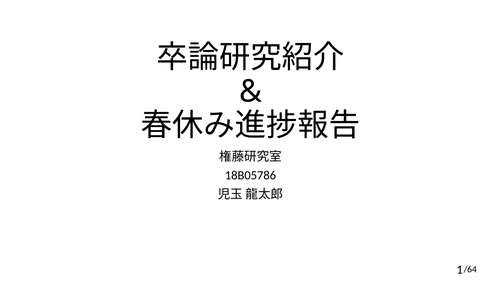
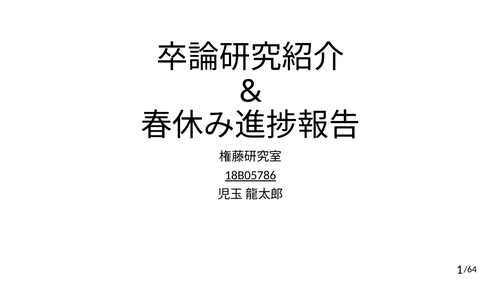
18B05786 underline: none -> present (250, 175)
